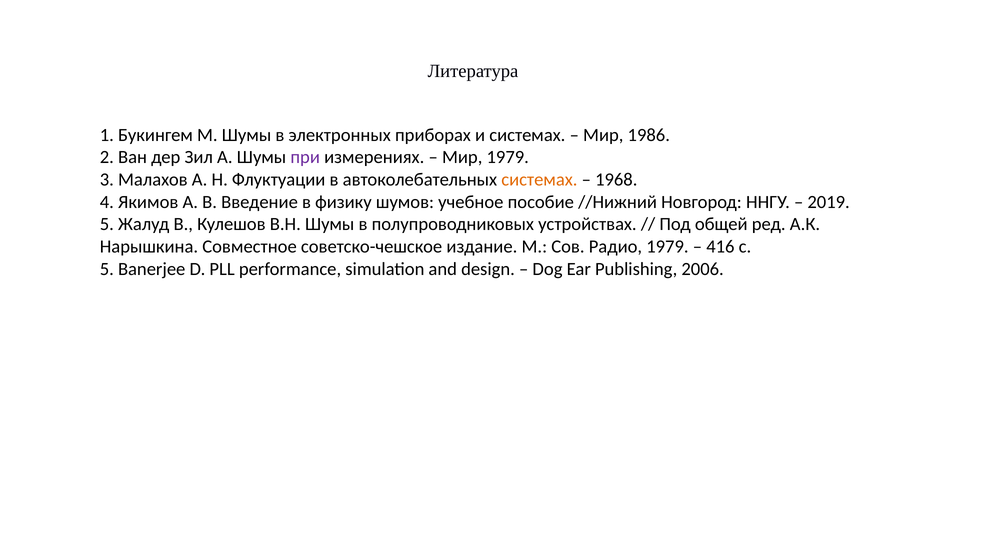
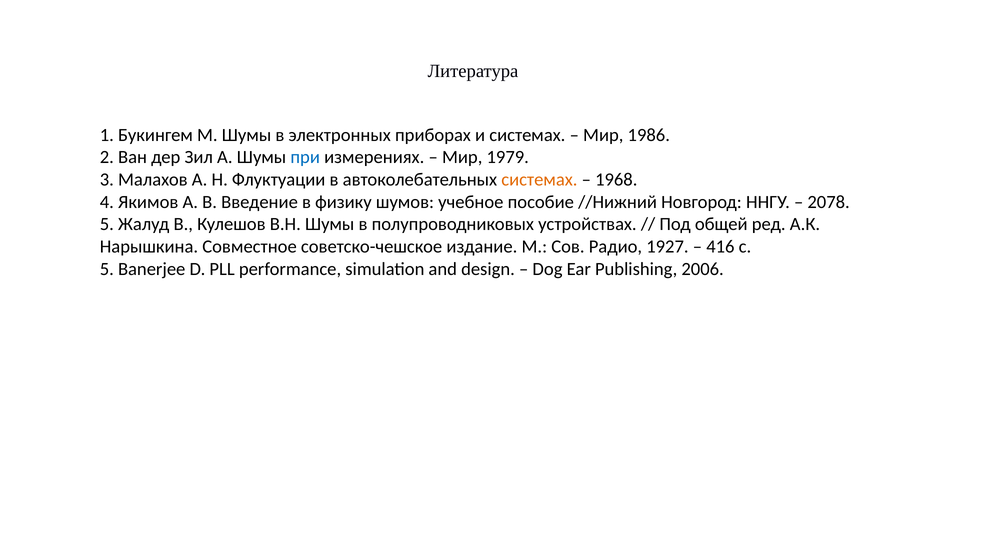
при colour: purple -> blue (305, 157)
2019: 2019 -> 2078 (829, 202)
Радио 1979: 1979 -> 1927 (667, 247)
